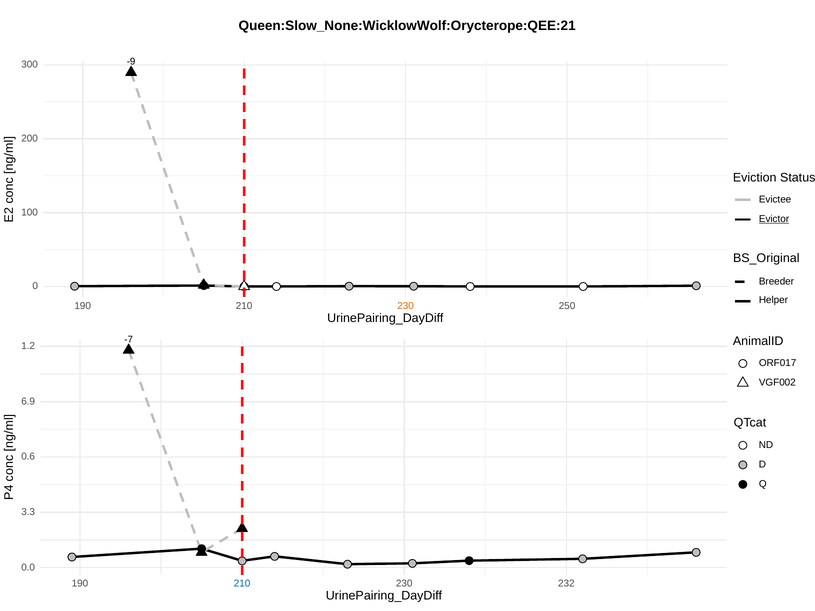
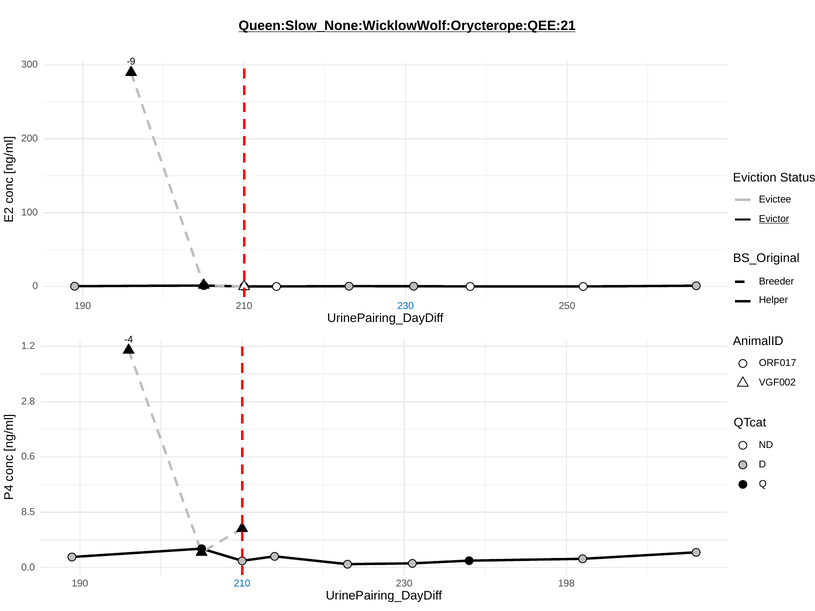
Queen:Slow_None:WicklowWolf:Orycterope:QEE:21 underline: none -> present (407, 26)
230 colour: orange -> blue (406, 306)
-7: -7 -> -4 (129, 340)
6.9: 6.9 -> 2.8 (28, 401)
3.3: 3.3 -> 8.5 (28, 512)
232: 232 -> 198 (566, 584)
